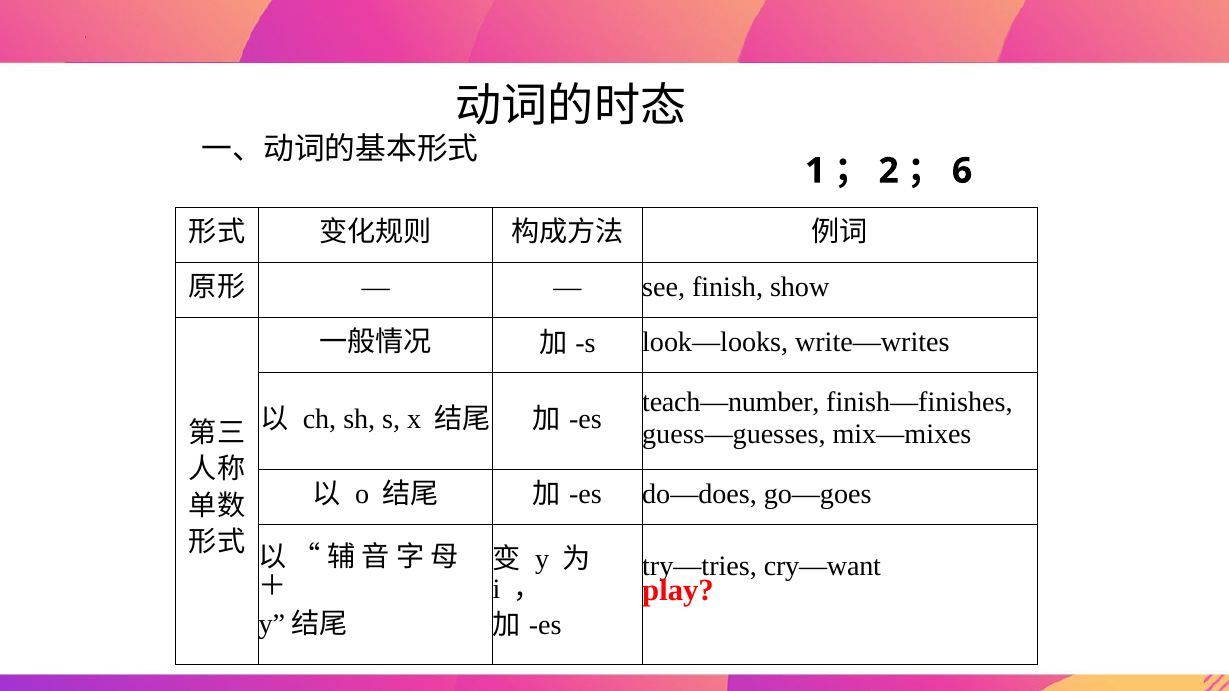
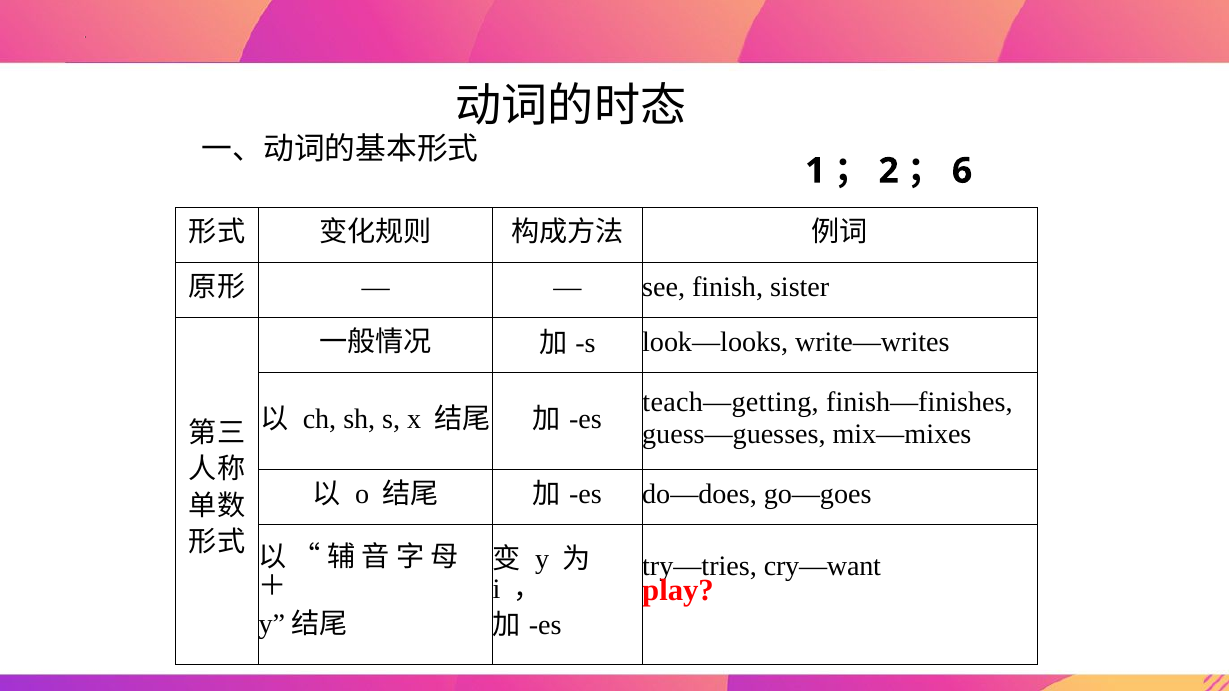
show: show -> sister (800, 288)
teach—number: teach—number -> teach—getting (731, 402)
